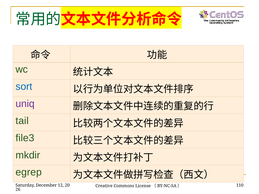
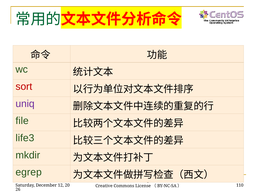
sort colour: blue -> red (24, 87)
tail: tail -> file (22, 121)
file3: file3 -> life3 (25, 138)
